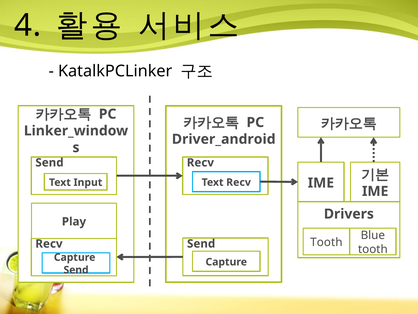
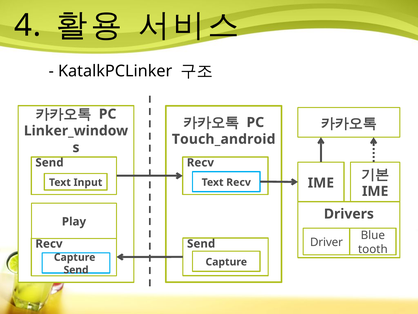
Driver_android: Driver_android -> Touch_android (224, 139)
Tooth: Tooth -> Driver (326, 242)
